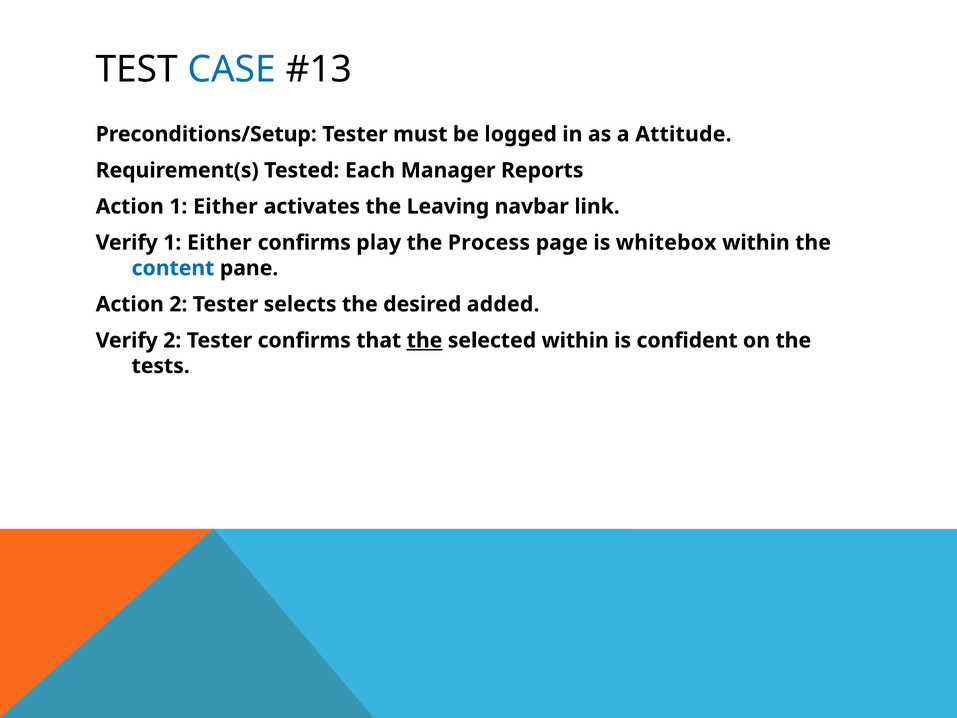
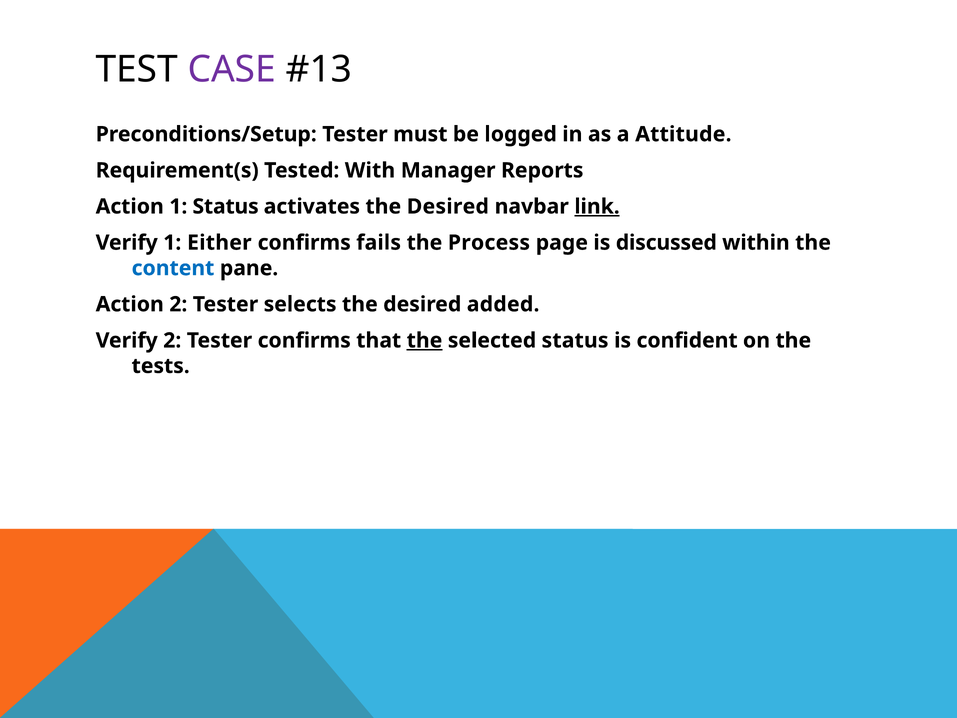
CASE colour: blue -> purple (232, 70)
Each: Each -> With (370, 170)
Action 1 Either: Either -> Status (226, 206)
activates the Leaving: Leaving -> Desired (448, 206)
link underline: none -> present (597, 206)
play: play -> fails (379, 243)
whitebox: whitebox -> discussed (666, 243)
selected within: within -> status (575, 340)
